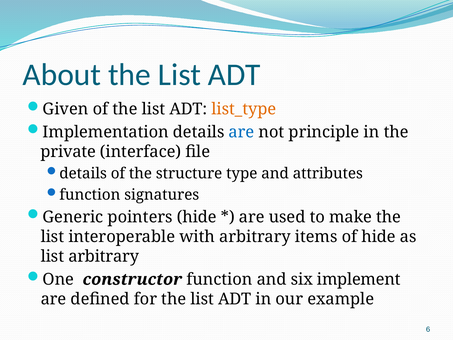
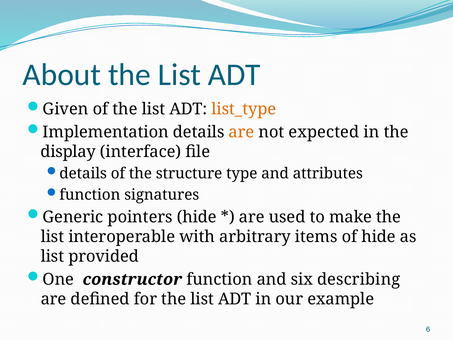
are colour: blue -> orange (241, 132)
principle: principle -> expected (324, 132)
private: private -> display (68, 152)
list arbitrary: arbitrary -> provided (104, 256)
implement: implement -> describing (359, 279)
